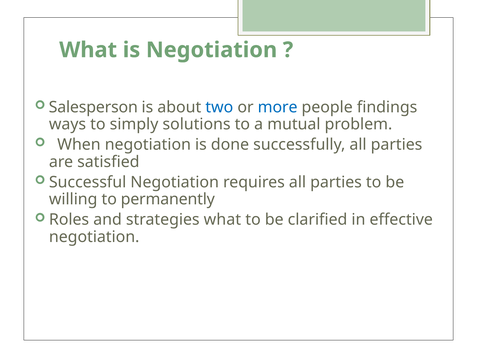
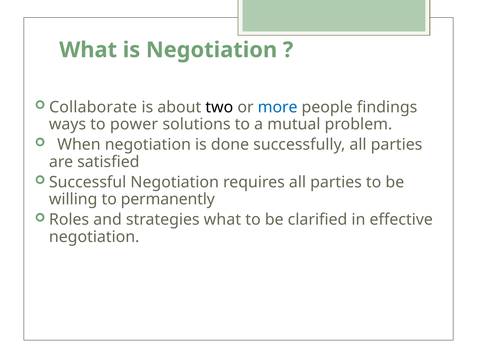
Salesperson: Salesperson -> Collaborate (93, 107)
two colour: blue -> black (219, 107)
simply: simply -> power (134, 124)
